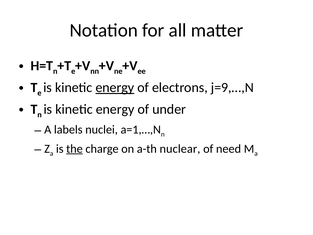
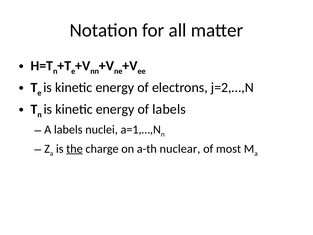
energy underline: present -> none (115, 87)
j=9,…,N: j=9,…,N -> j=2,…,N (232, 87)
of under: under -> labels (169, 109)
need: need -> most (229, 149)
